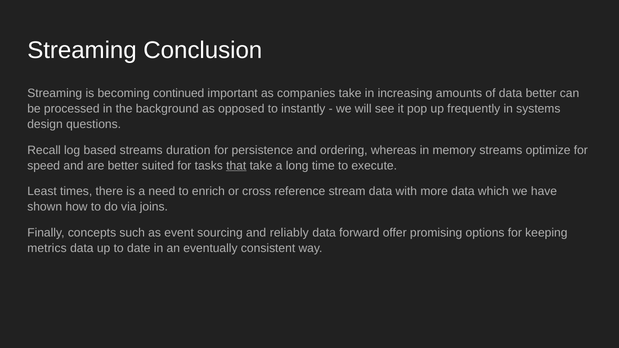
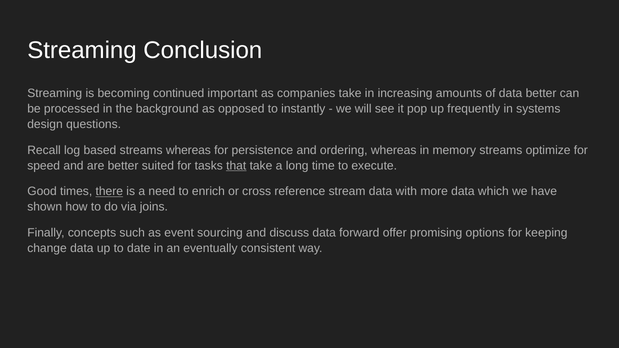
streams duration: duration -> whereas (188, 150)
Least: Least -> Good (42, 192)
there underline: none -> present (109, 192)
reliably: reliably -> discuss (289, 233)
metrics: metrics -> change (47, 249)
